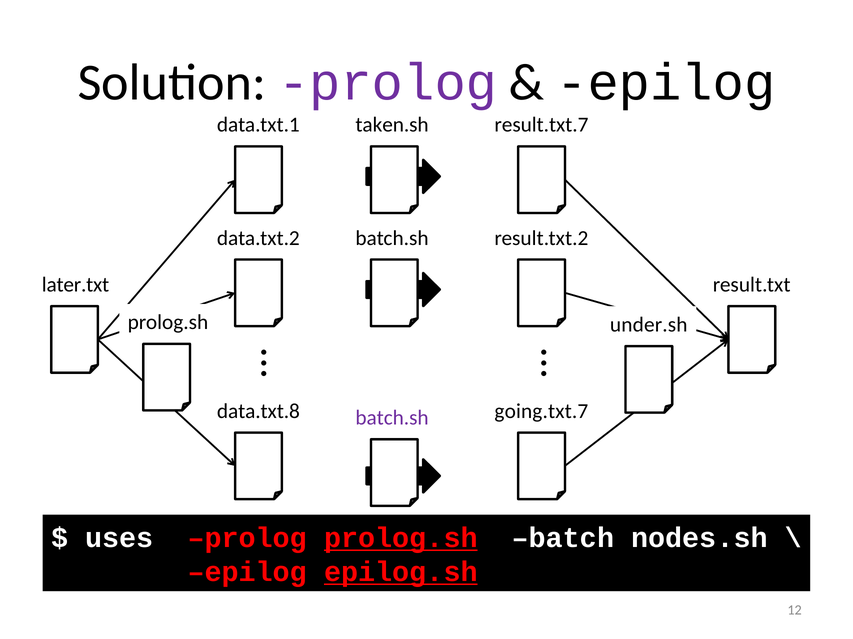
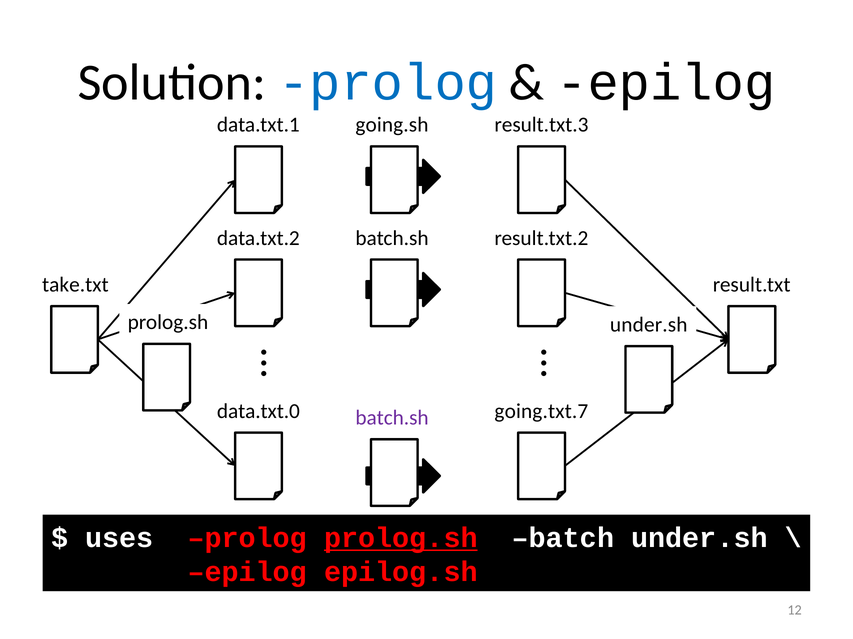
prolog colour: purple -> blue (388, 83)
taken.sh: taken.sh -> going.sh (392, 125)
result.txt.7: result.txt.7 -> result.txt.3 (541, 125)
later.txt: later.txt -> take.txt (75, 285)
data.txt.8: data.txt.8 -> data.txt.0 (258, 412)
batch nodes.sh: nodes.sh -> under.sh (699, 539)
epilog.sh underline: present -> none (401, 573)
